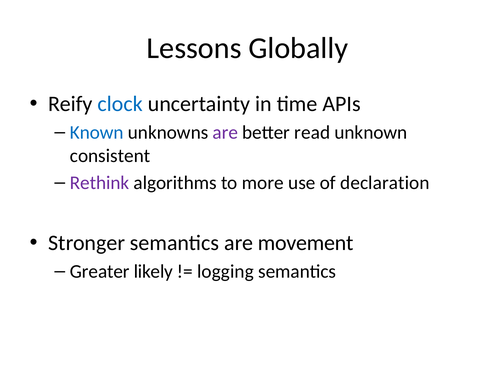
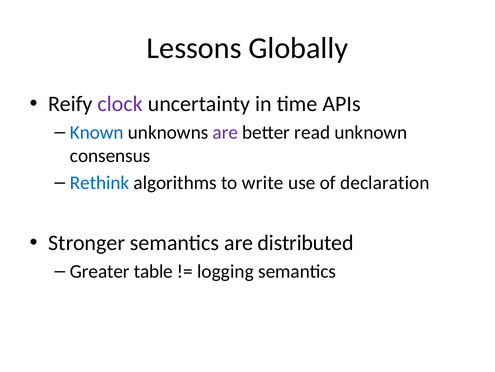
clock colour: blue -> purple (120, 104)
consistent: consistent -> consensus (110, 155)
Rethink colour: purple -> blue (100, 182)
more: more -> write (263, 182)
movement: movement -> distributed (306, 243)
likely: likely -> table (153, 271)
